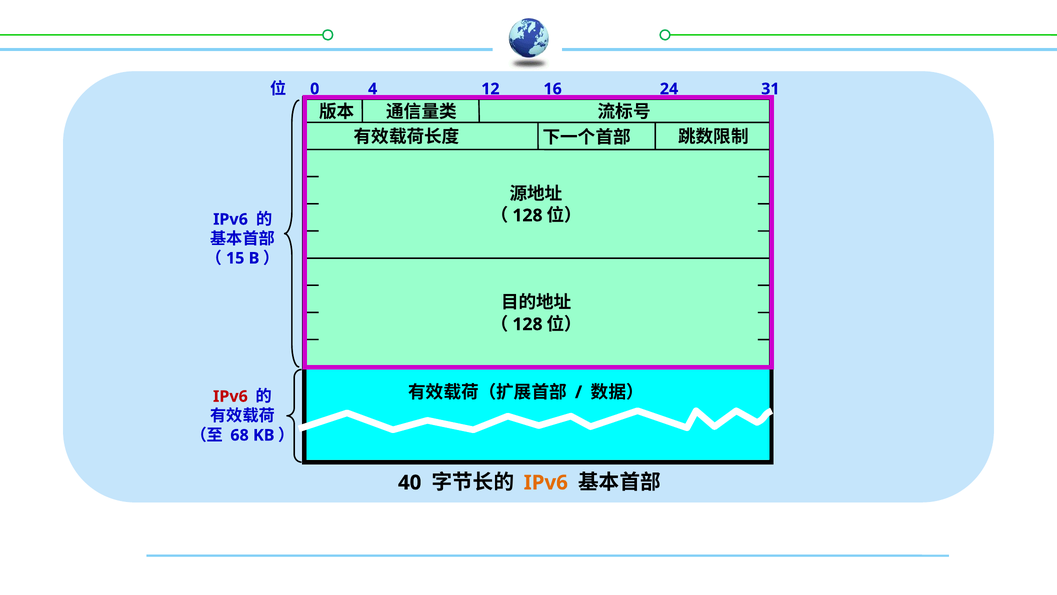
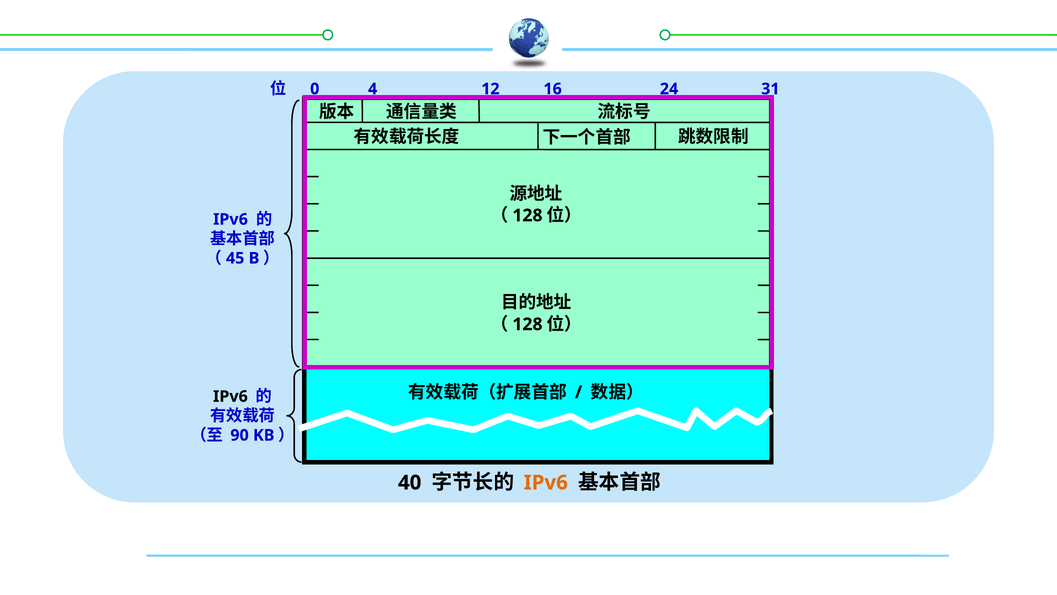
15: 15 -> 45 (235, 258)
IPv6 colour: red -> black (230, 396)
68: 68 -> 90 (240, 435)
